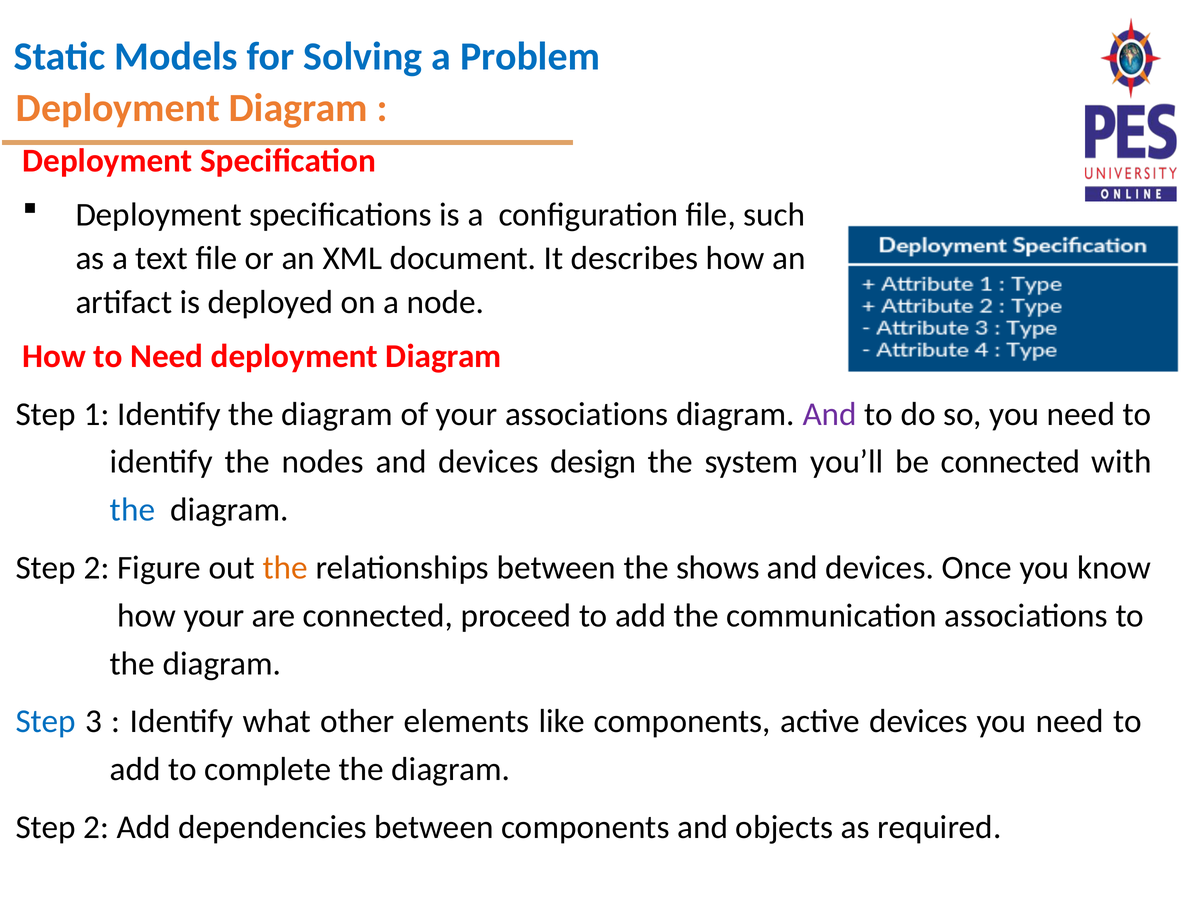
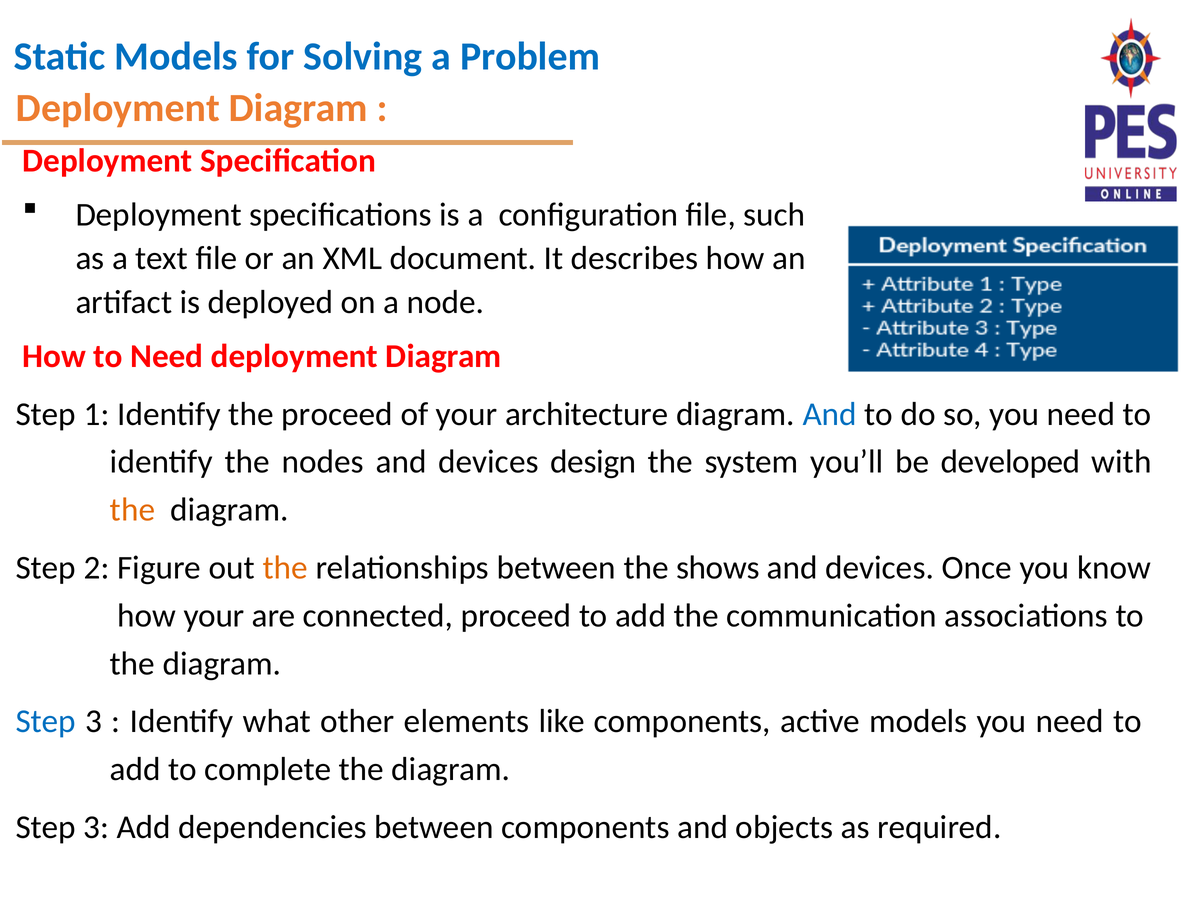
Identify the diagram: diagram -> proceed (337, 414)
your associations: associations -> architecture (587, 414)
And colour: purple -> blue (830, 414)
be connected: connected -> developed (1011, 462)
the colour: blue -> orange (133, 510)
active devices: devices -> models (918, 721)
2: 2 -> 3 (96, 827)
